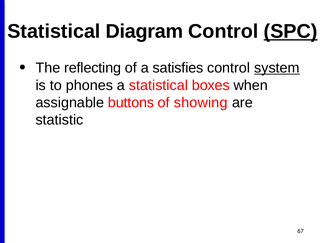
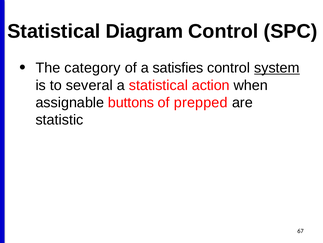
SPC underline: present -> none (291, 31)
reflecting: reflecting -> category (92, 68)
phones: phones -> several (89, 85)
boxes: boxes -> action (211, 85)
showing: showing -> prepped (201, 102)
